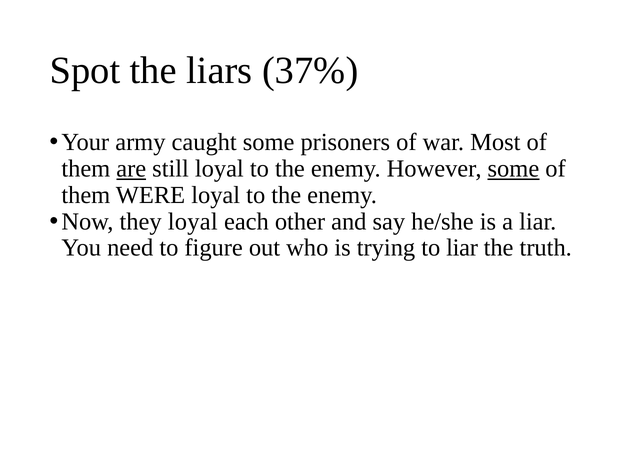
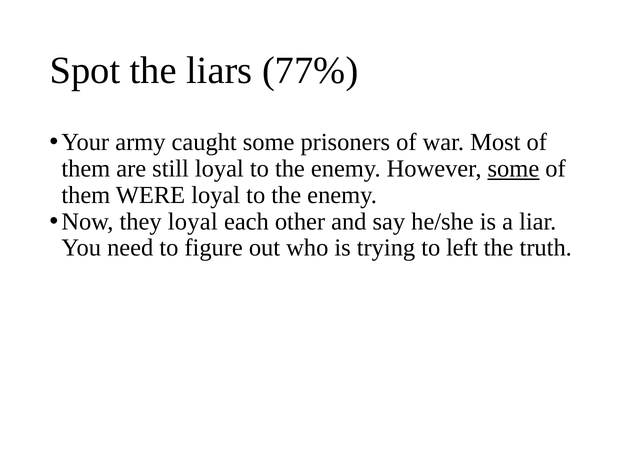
37%: 37% -> 77% (310, 71)
are underline: present -> none (131, 168)
to liar: liar -> left (462, 248)
